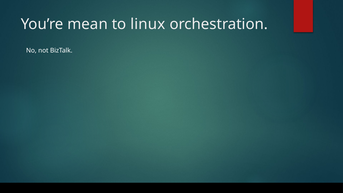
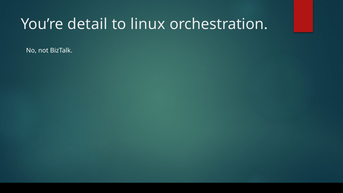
mean: mean -> detail (88, 24)
